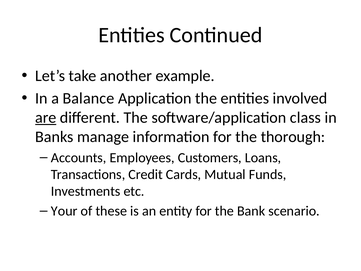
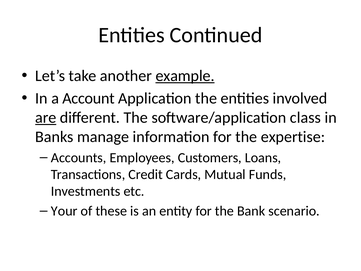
example underline: none -> present (185, 76)
Balance: Balance -> Account (89, 98)
thorough: thorough -> expertise (293, 137)
